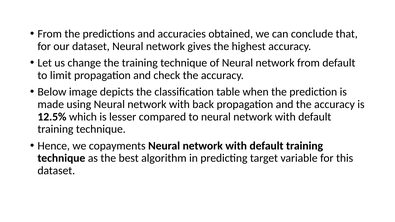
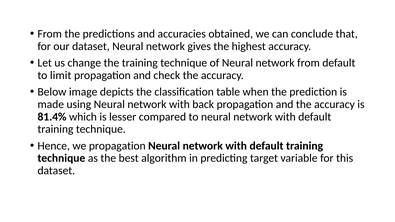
12.5%: 12.5% -> 81.4% (52, 117)
we copayments: copayments -> propagation (117, 146)
